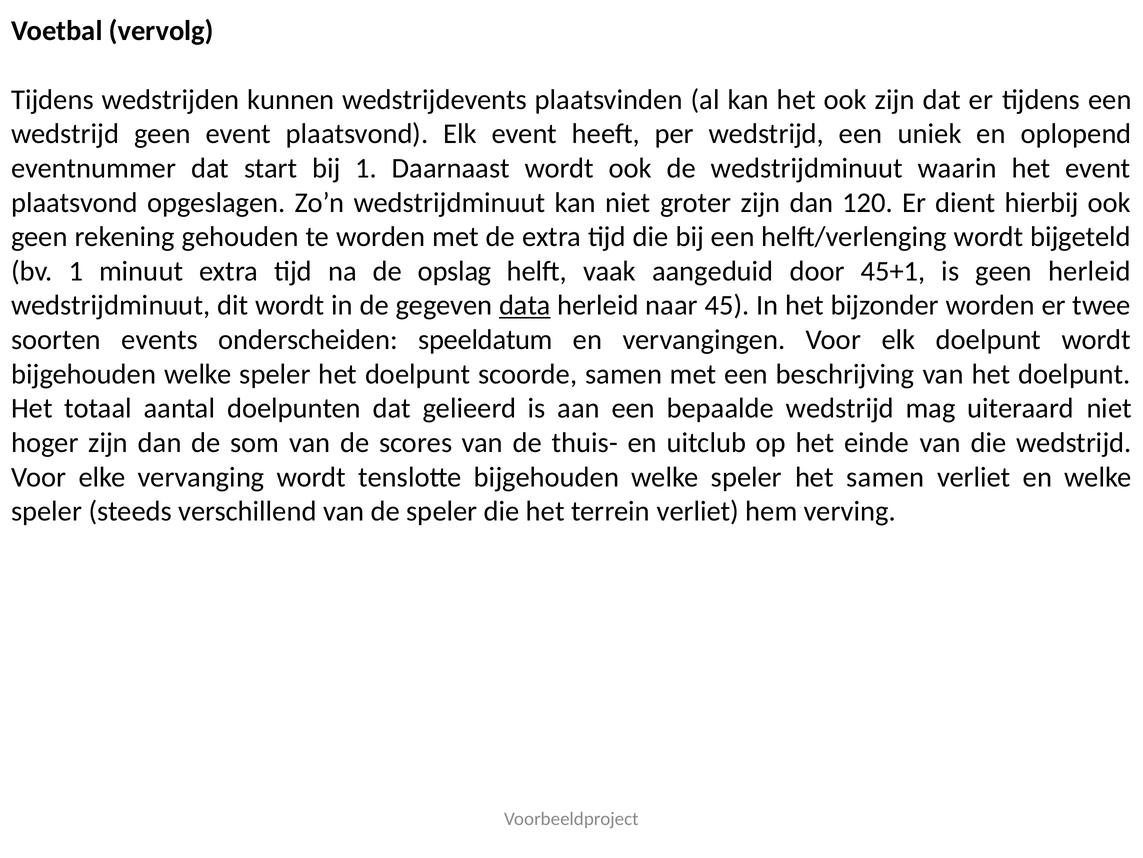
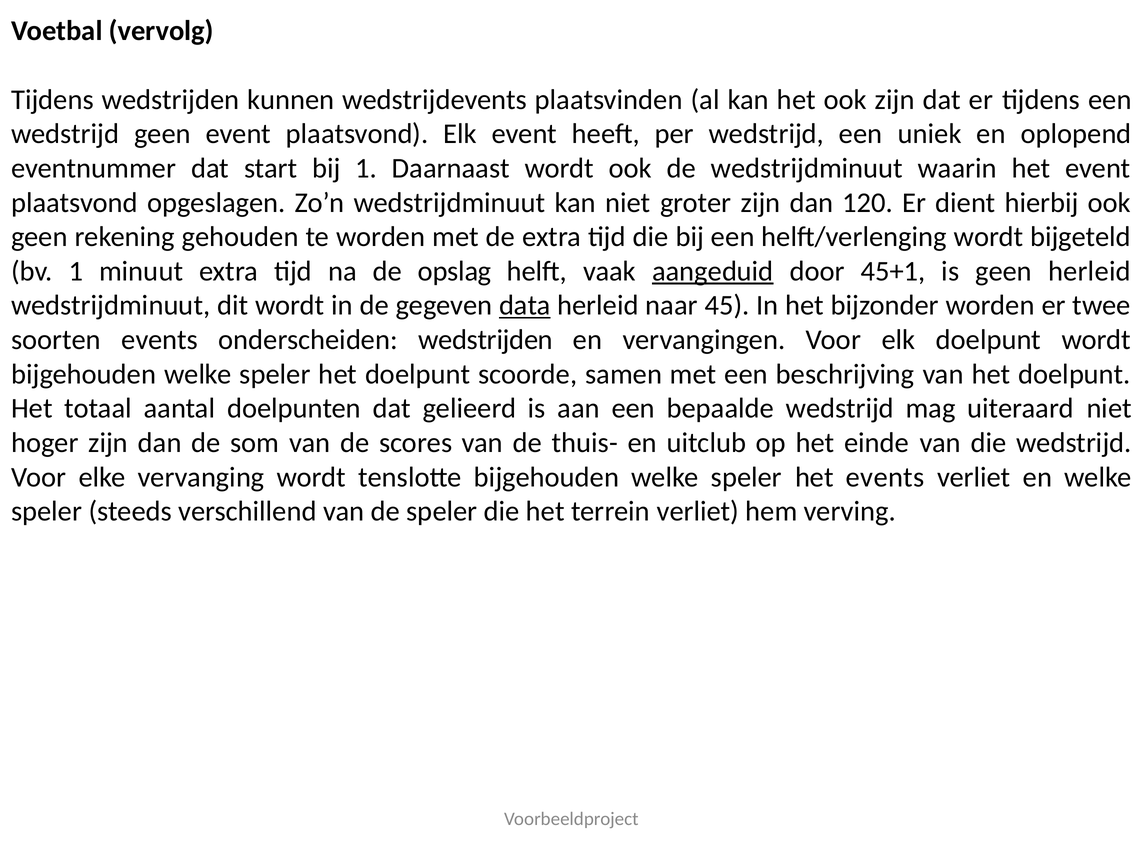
aangeduid underline: none -> present (713, 271)
onderscheiden speeldatum: speeldatum -> wedstrijden (486, 340)
het samen: samen -> events (885, 477)
